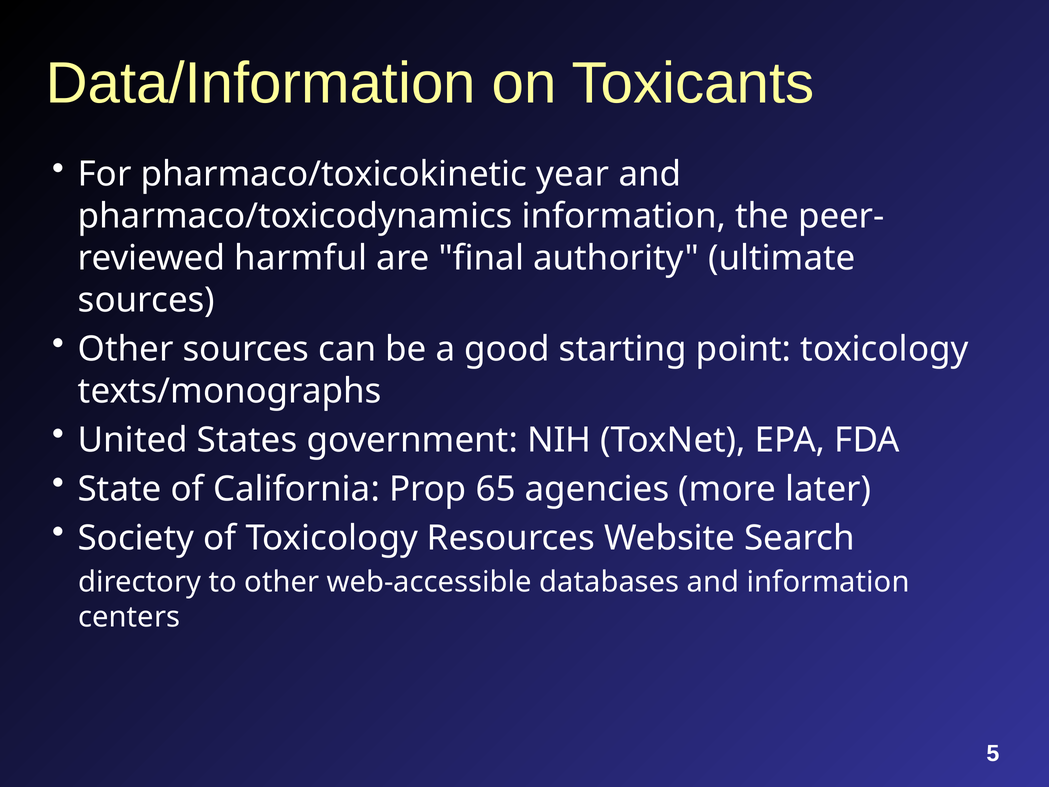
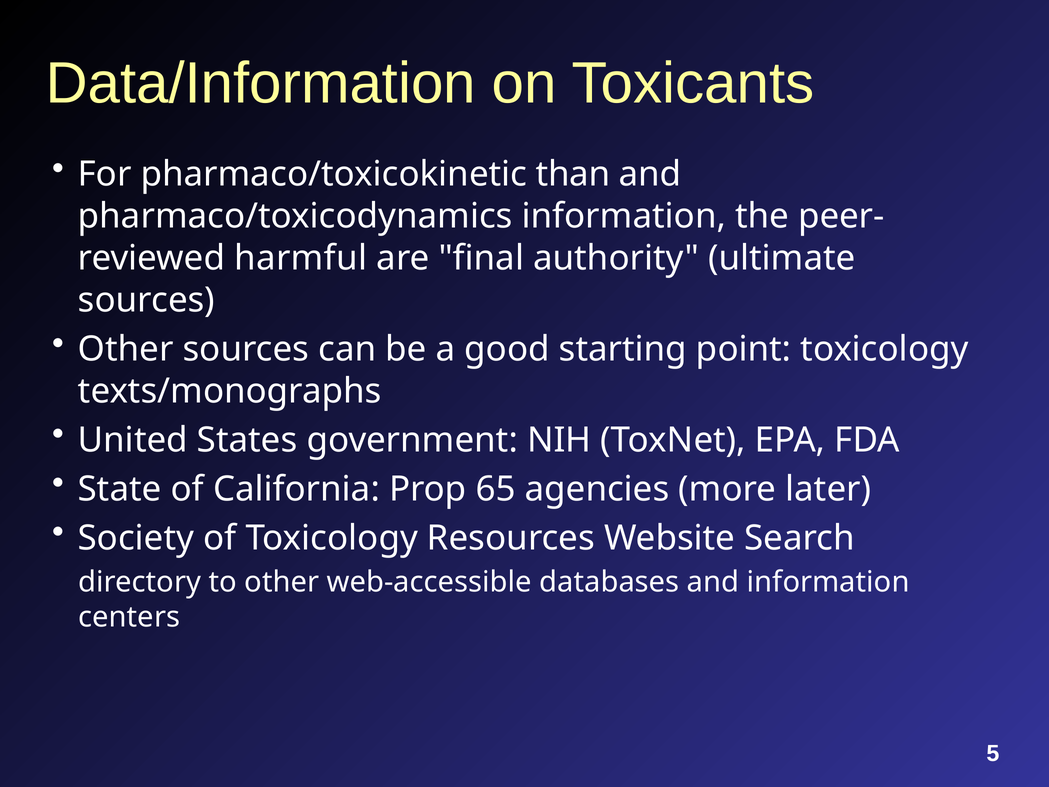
year: year -> than (573, 174)
